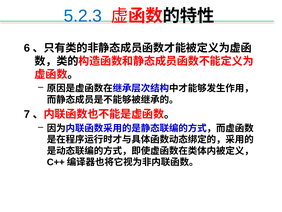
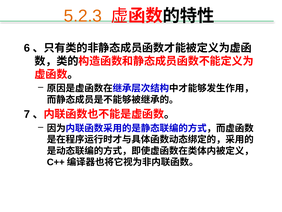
5.2.3 colour: blue -> orange (83, 16)
